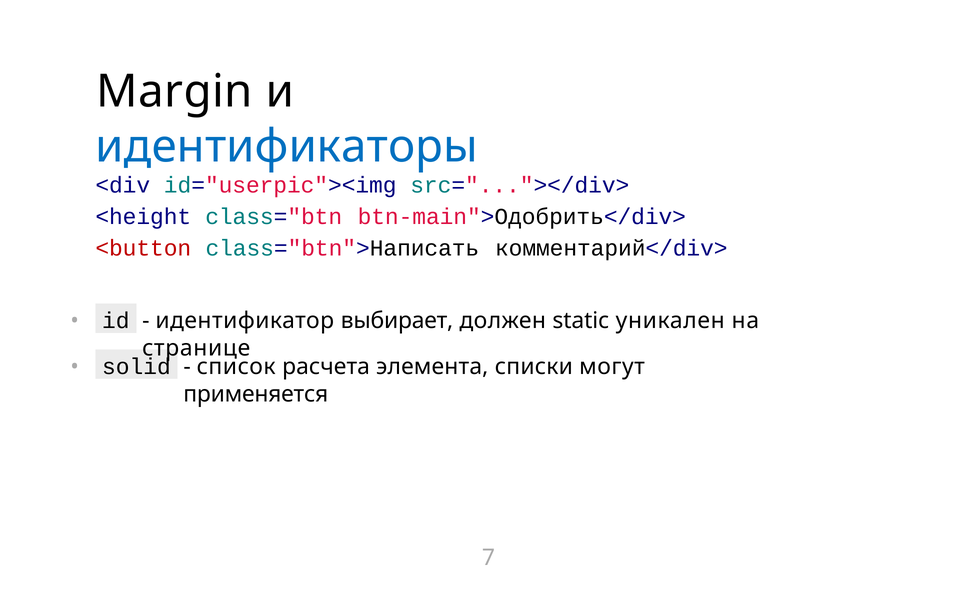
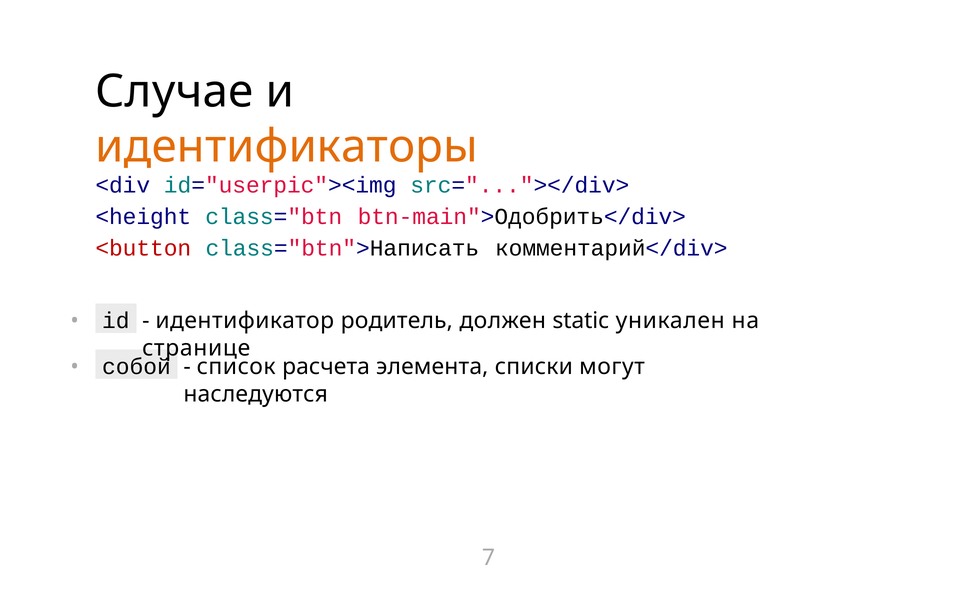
Margin: Margin -> Случае (175, 92)
идентификаторы colour: blue -> orange (287, 147)
выбирает: выбирает -> родитель (397, 321)
solid: solid -> собой (136, 366)
применяется: применяется -> наследуются (256, 394)
